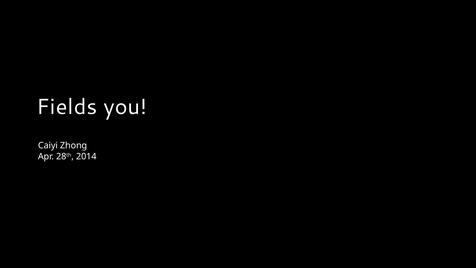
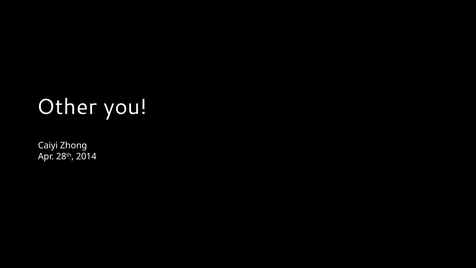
Fields: Fields -> Other (67, 107)
